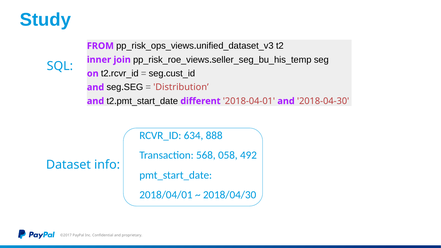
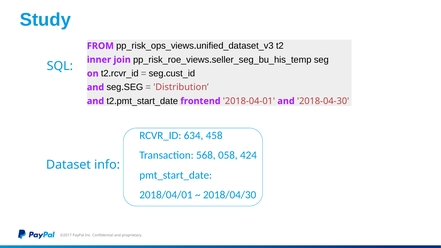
different: different -> frontend (200, 101)
888: 888 -> 458 (214, 135)
492: 492 -> 424 (248, 155)
